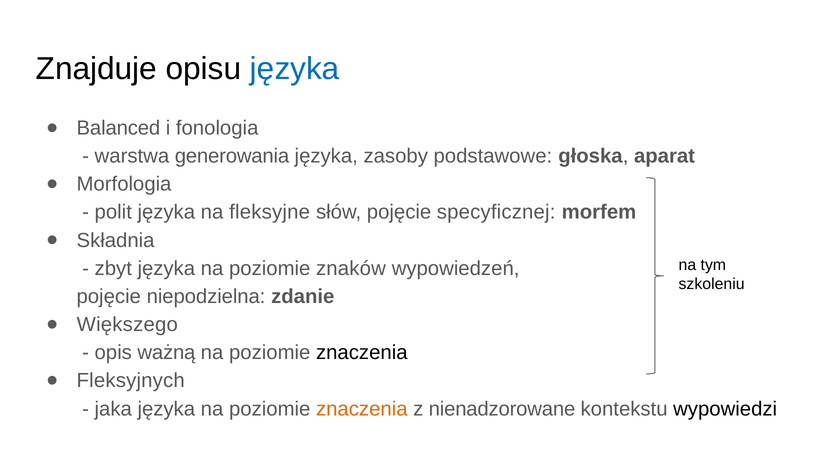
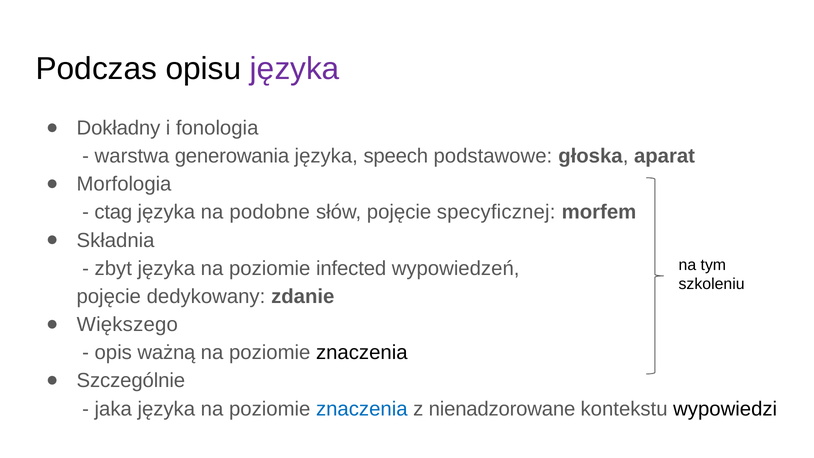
Znajduje: Znajduje -> Podczas (96, 69)
języka colour: blue -> purple (295, 69)
Balanced: Balanced -> Dokładny (118, 128)
zasoby: zasoby -> speech (396, 156)
polit: polit -> ctag (113, 212)
fleksyjne: fleksyjne -> podobne (270, 212)
znaków: znaków -> infected (351, 268)
niepodzielna: niepodzielna -> dedykowany (206, 296)
Fleksyjnych: Fleksyjnych -> Szczególnie (131, 381)
znaczenia colour: orange -> blue (362, 409)
